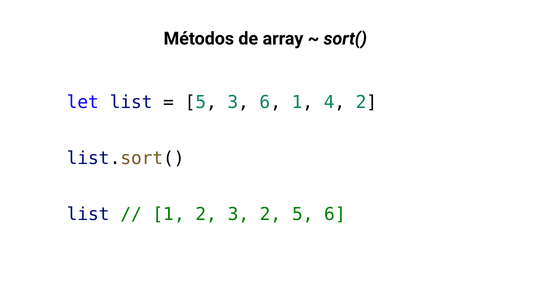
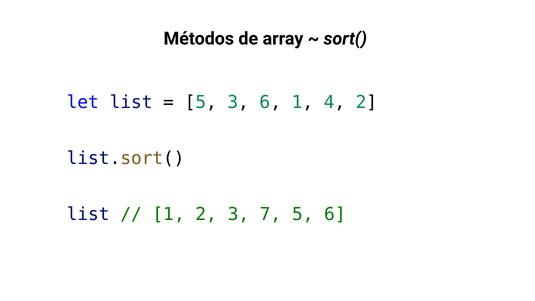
3 2: 2 -> 7 (271, 214)
